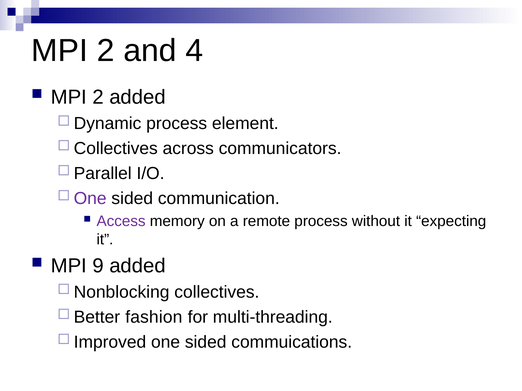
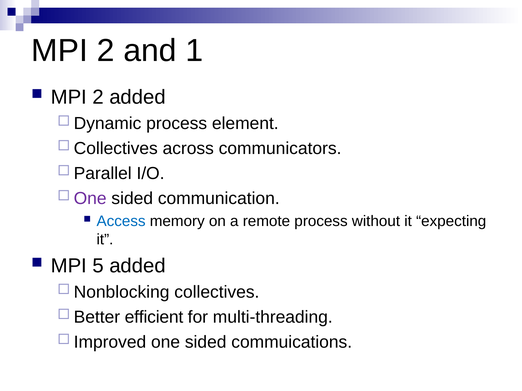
4: 4 -> 1 (194, 51)
Access colour: purple -> blue (121, 221)
9: 9 -> 5 (98, 266)
fashion: fashion -> efficient (154, 318)
